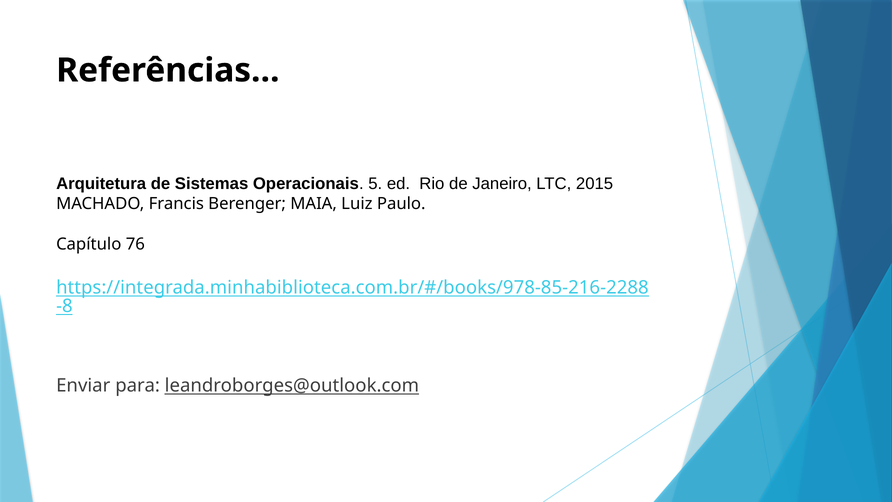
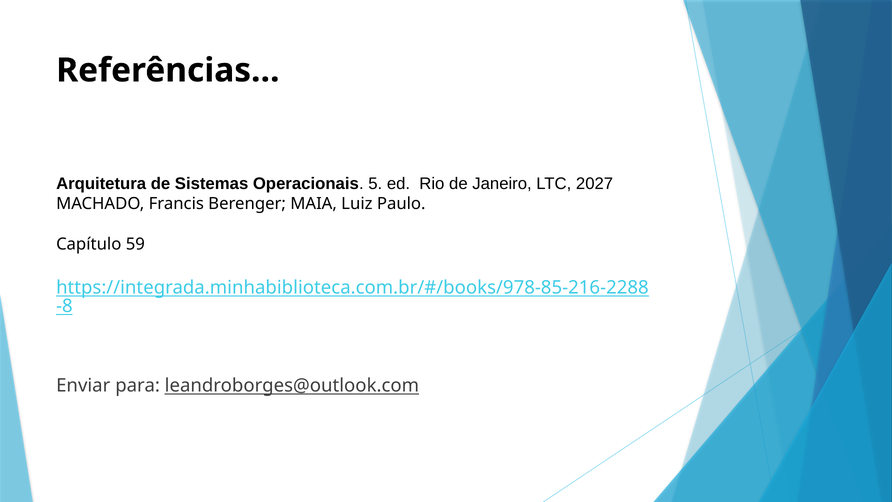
2015: 2015 -> 2027 (595, 184)
76: 76 -> 59 (135, 244)
